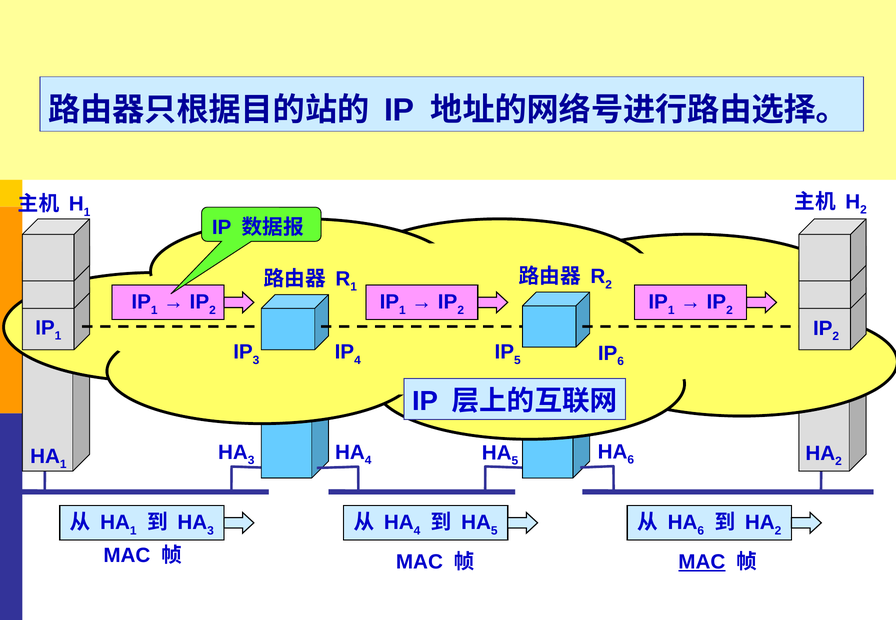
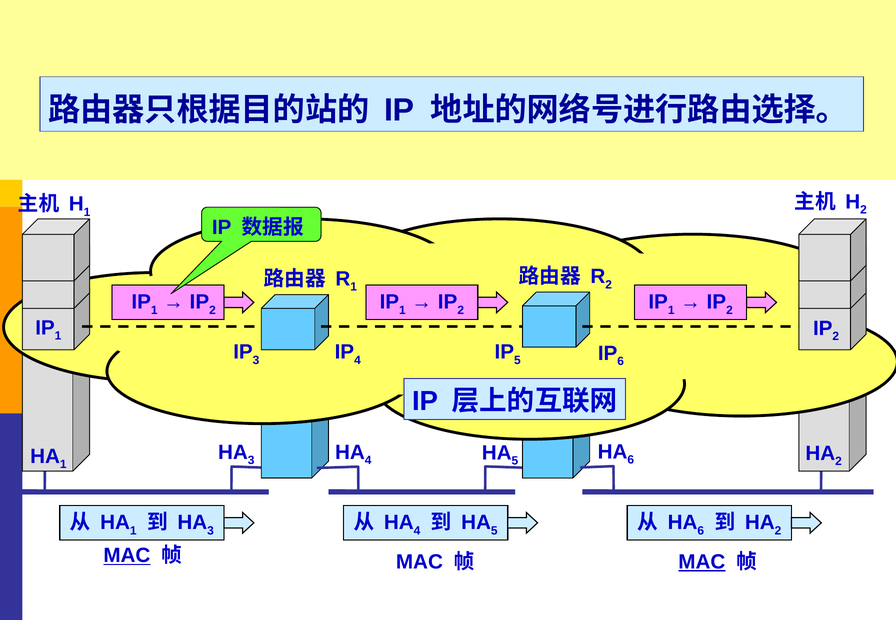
MAC underline: none -> present (127, 556)
